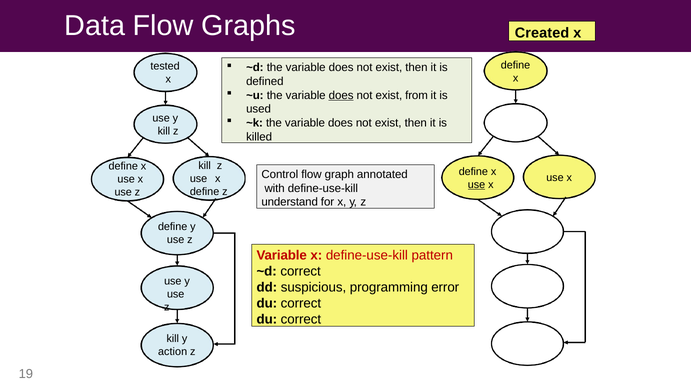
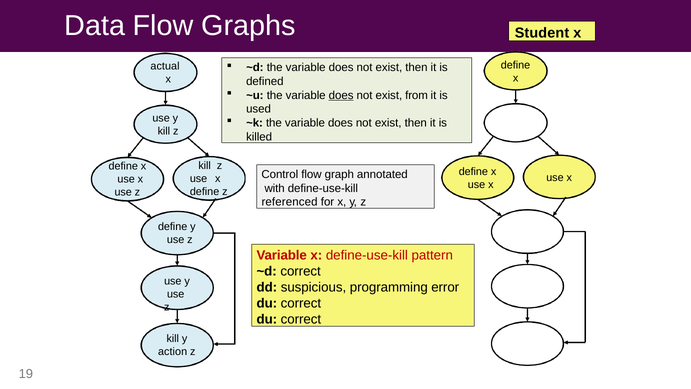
Created: Created -> Student (542, 33)
tested: tested -> actual (165, 66)
use underline: present -> none (476, 185)
understand: understand -> referenced (290, 202)
